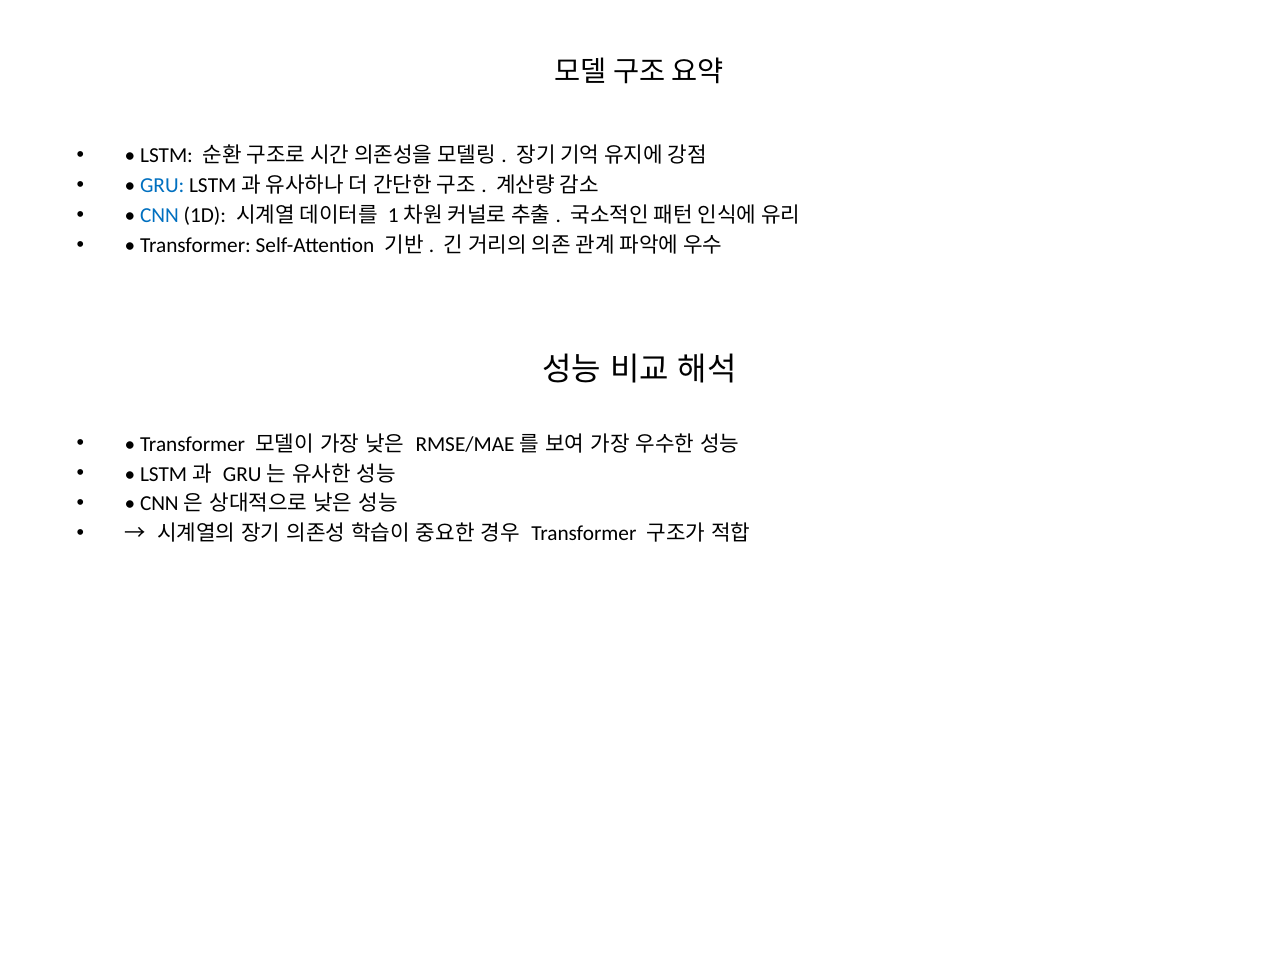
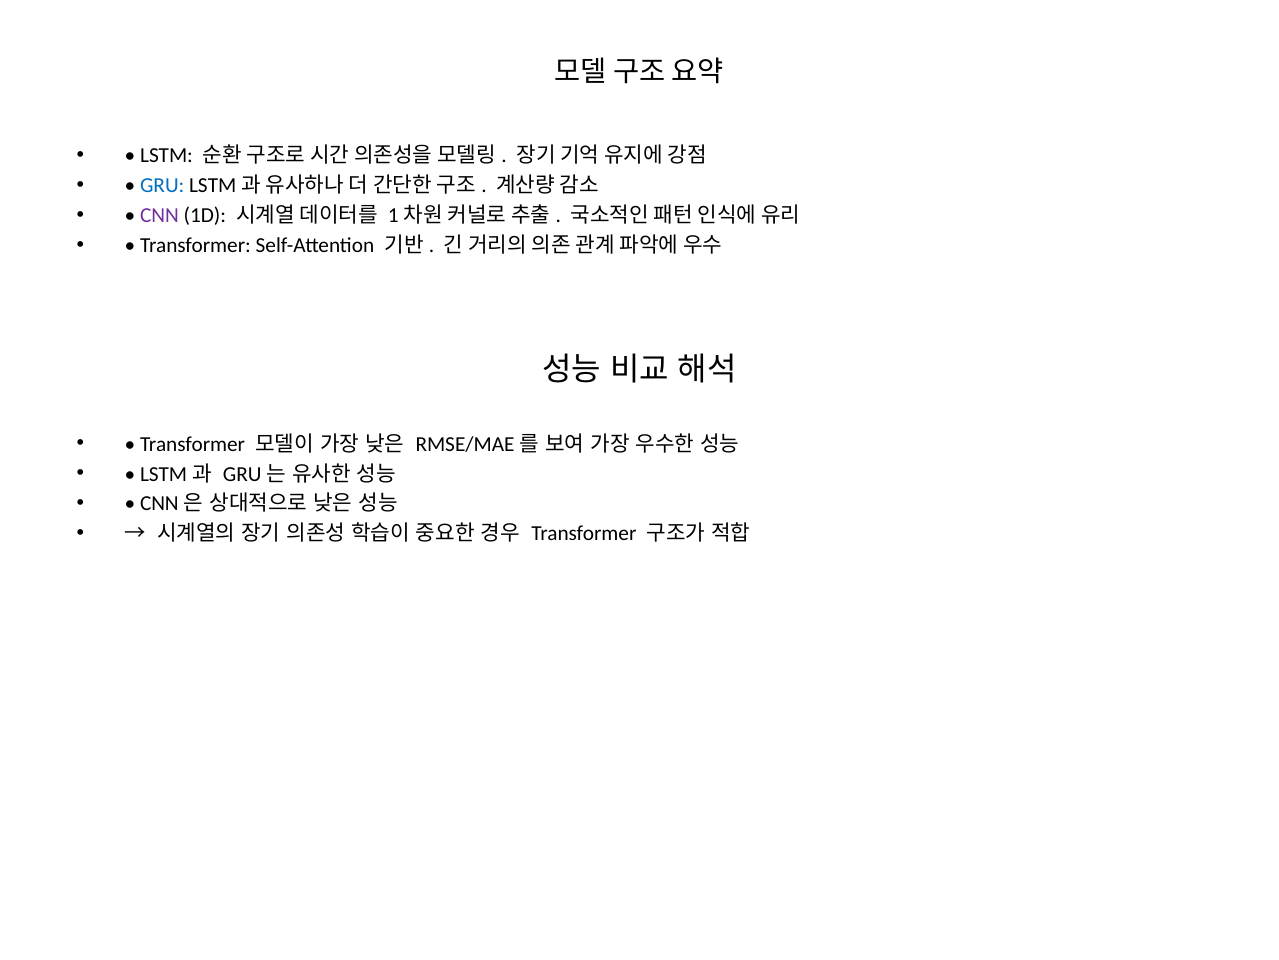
CNN colour: blue -> purple (159, 216)
